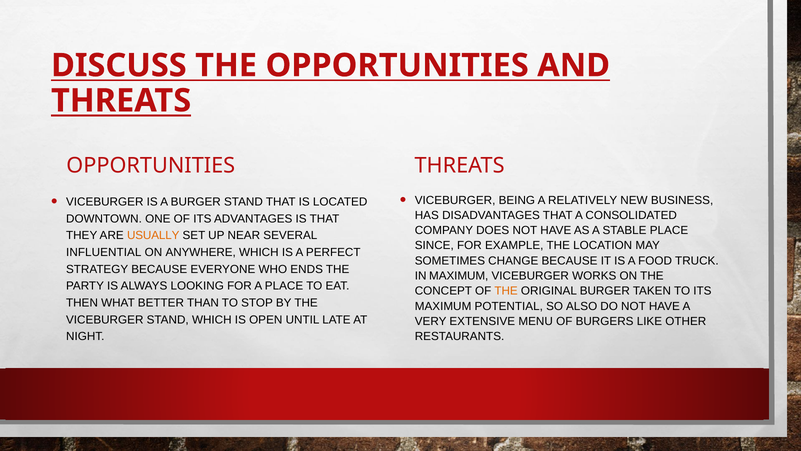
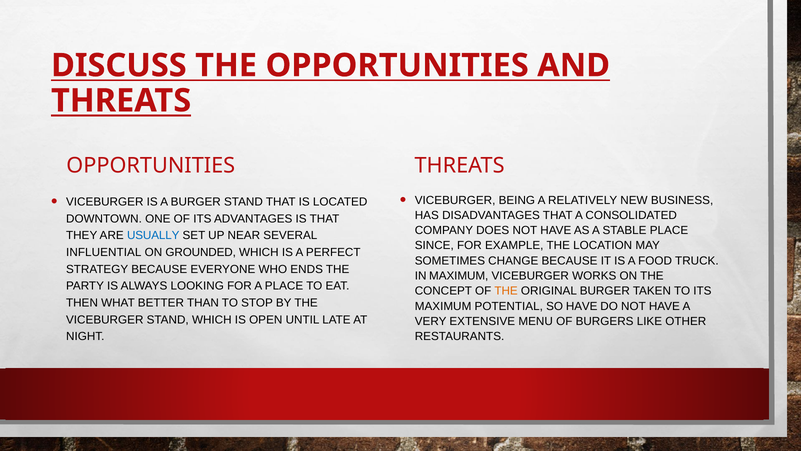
USUALLY colour: orange -> blue (153, 235)
ANYWHERE: ANYWHERE -> GROUNDED (201, 252)
SO ALSO: ALSO -> HAVE (582, 306)
